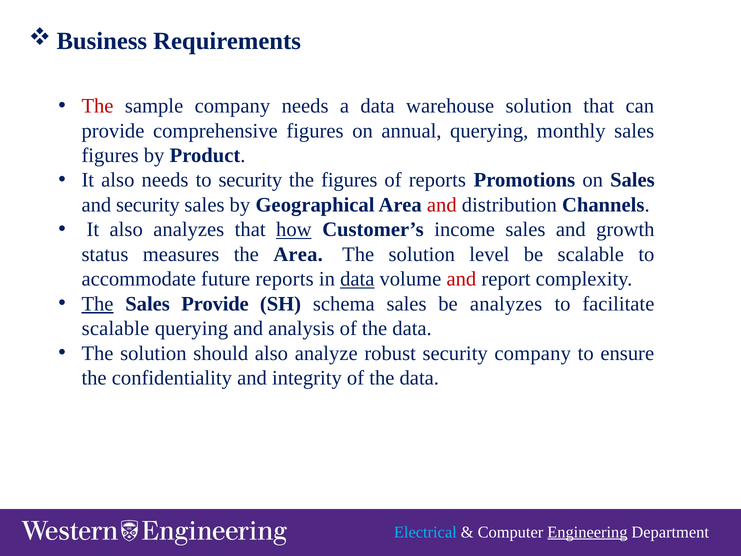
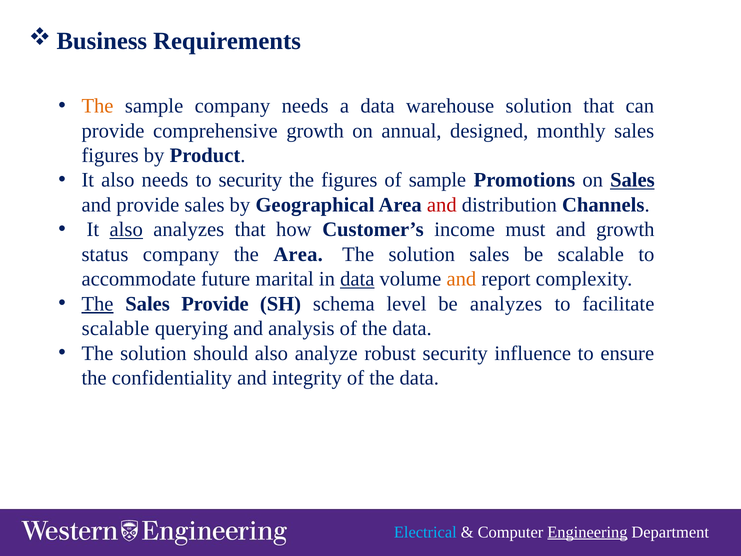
The colour: red -> orange (98, 106)
comprehensive figures: figures -> growth (315, 131)
annual querying: querying -> designed (489, 131)
of reports: reports -> sample (437, 180)
Sales underline: none -> present (632, 180)
and security: security -> provide (148, 205)
also underline: none -> present (126, 230)
how underline: present -> none (294, 230)
income sales: sales -> must (525, 230)
status measures: measures -> company (181, 254)
solution level: level -> sales (489, 254)
future reports: reports -> marital (285, 279)
and colour: red -> orange (461, 279)
schema sales: sales -> level (407, 304)
security company: company -> influence (533, 353)
